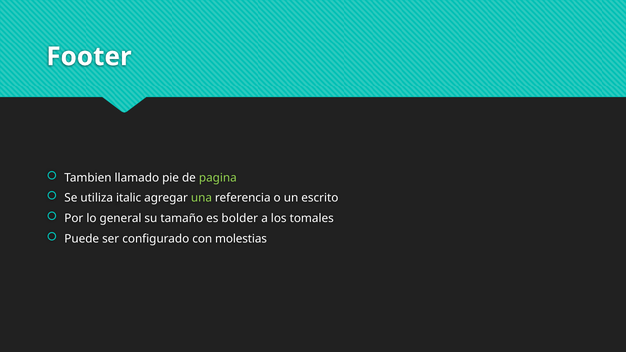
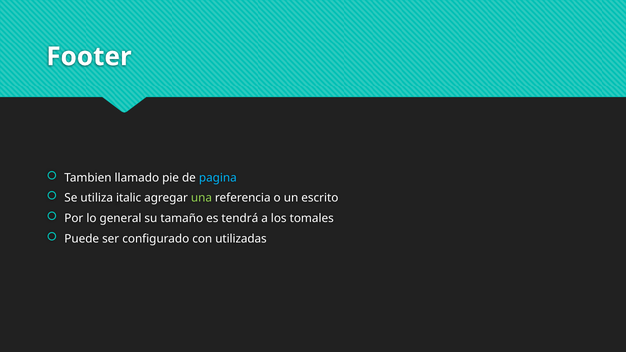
pagina colour: light green -> light blue (218, 178)
bolder: bolder -> tendrá (240, 218)
molestias: molestias -> utilizadas (241, 239)
